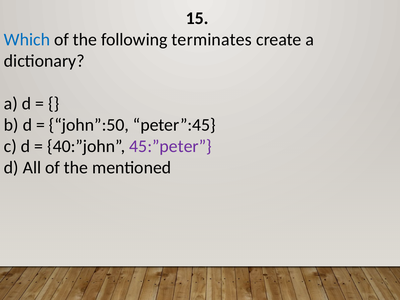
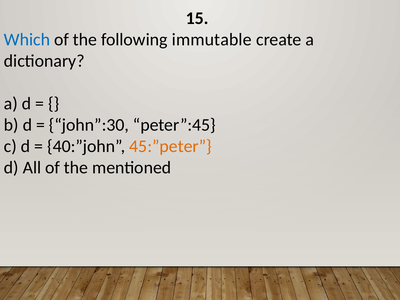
terminates: terminates -> immutable (212, 40)
john”:50: john”:50 -> john”:30 (89, 125)
45:”peter colour: purple -> orange (171, 146)
